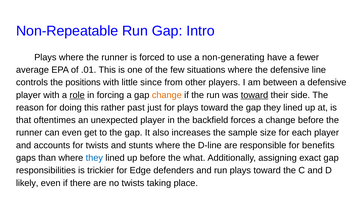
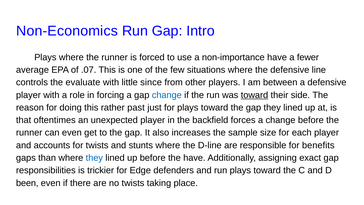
Non-Repeatable: Non-Repeatable -> Non-Economics (67, 31)
non-generating: non-generating -> non-importance (233, 57)
.01: .01 -> .07 (89, 70)
positions: positions -> evaluate (83, 82)
role underline: present -> none (77, 95)
change colour: orange -> blue (167, 95)
the what: what -> have (194, 158)
likely: likely -> been (27, 183)
